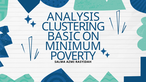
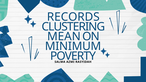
ANALYSIS: ANALYSIS -> RECORDS (73, 17)
BASIC: BASIC -> MEAN (64, 36)
